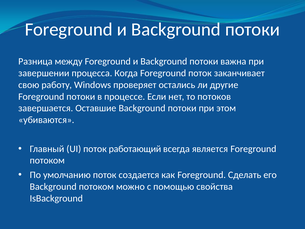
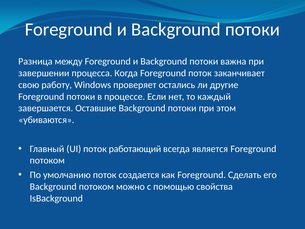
потоков: потоков -> каждый (214, 96)
